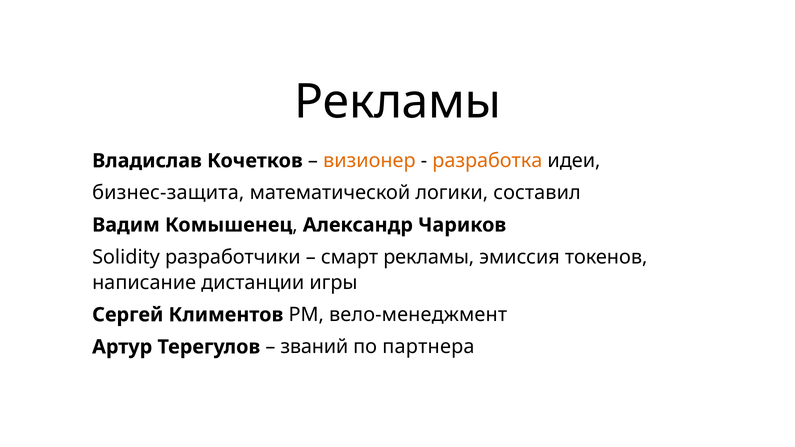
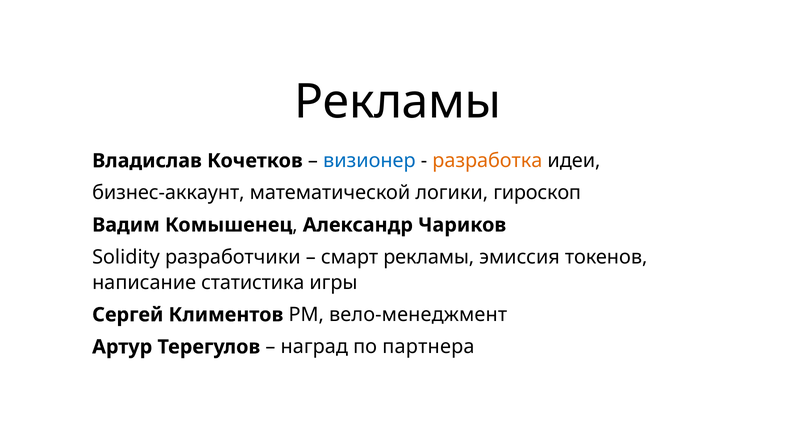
визионер colour: orange -> blue (369, 161)
бизнес-защита: бизнес-защита -> бизнес-аккаунт (168, 193)
составил: составил -> гироскоп (537, 193)
дистанции: дистанции -> статистика (253, 283)
званий: званий -> наград (314, 347)
